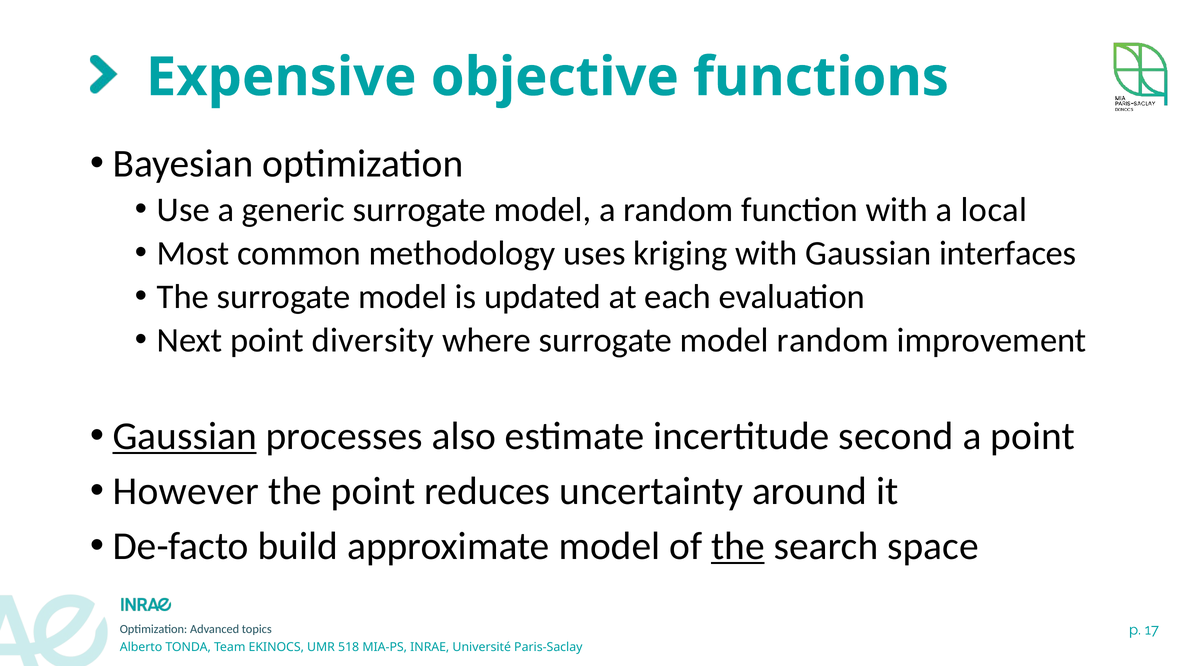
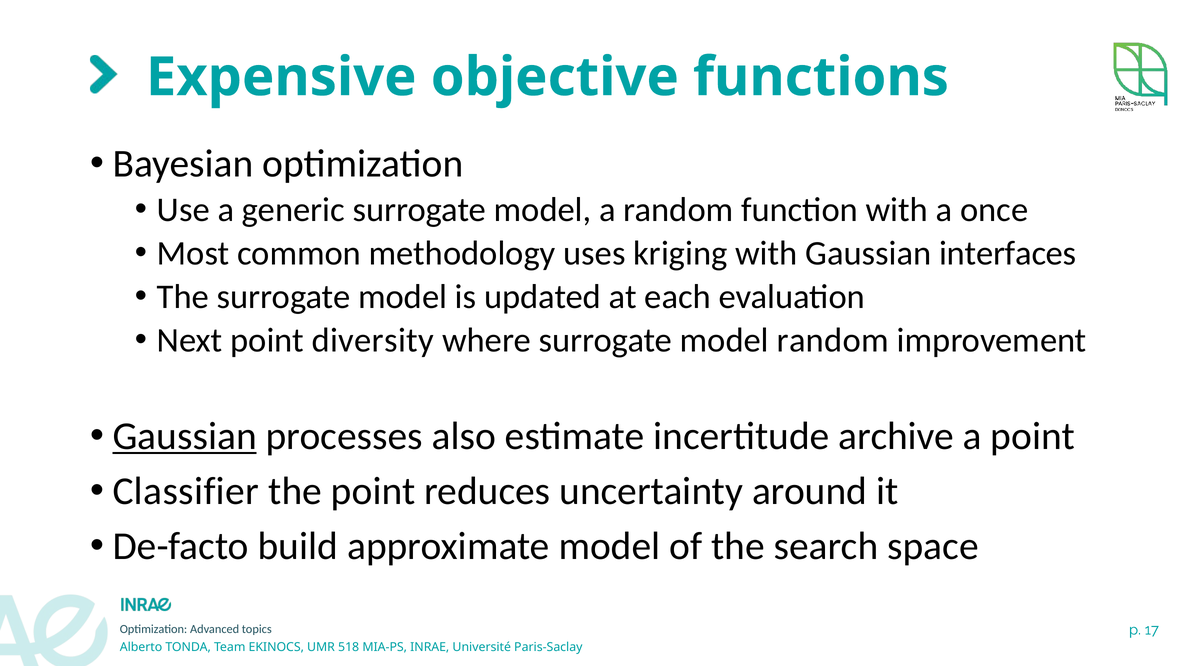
local: local -> once (994, 210)
second: second -> archive (896, 436)
However: However -> Classifier (186, 491)
the underline: present -> none (738, 546)
